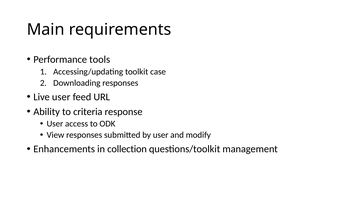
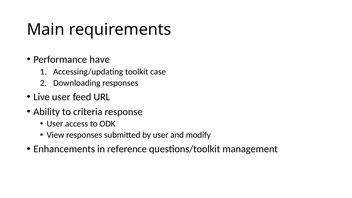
tools: tools -> have (100, 59)
collection: collection -> reference (127, 149)
